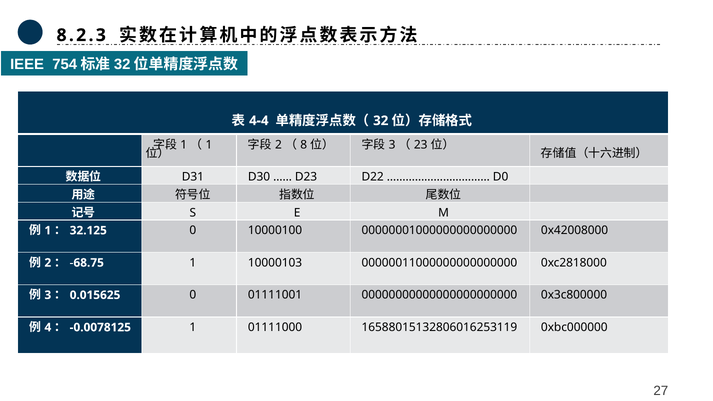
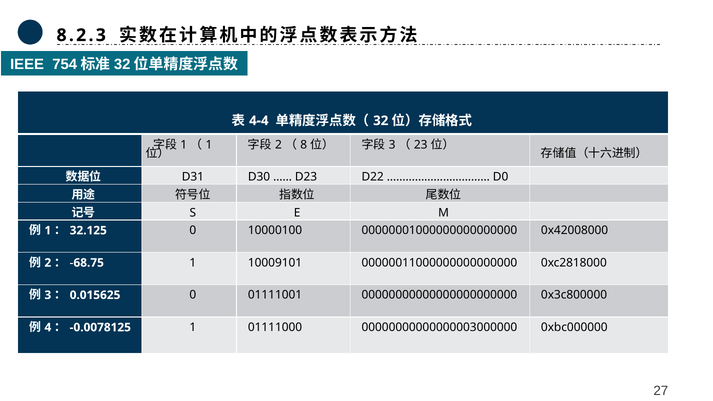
10000103: 10000103 -> 10009101 (275, 263)
16588015132806016253119: 16588015132806016253119 -> 00000000000000003000000 (439, 327)
